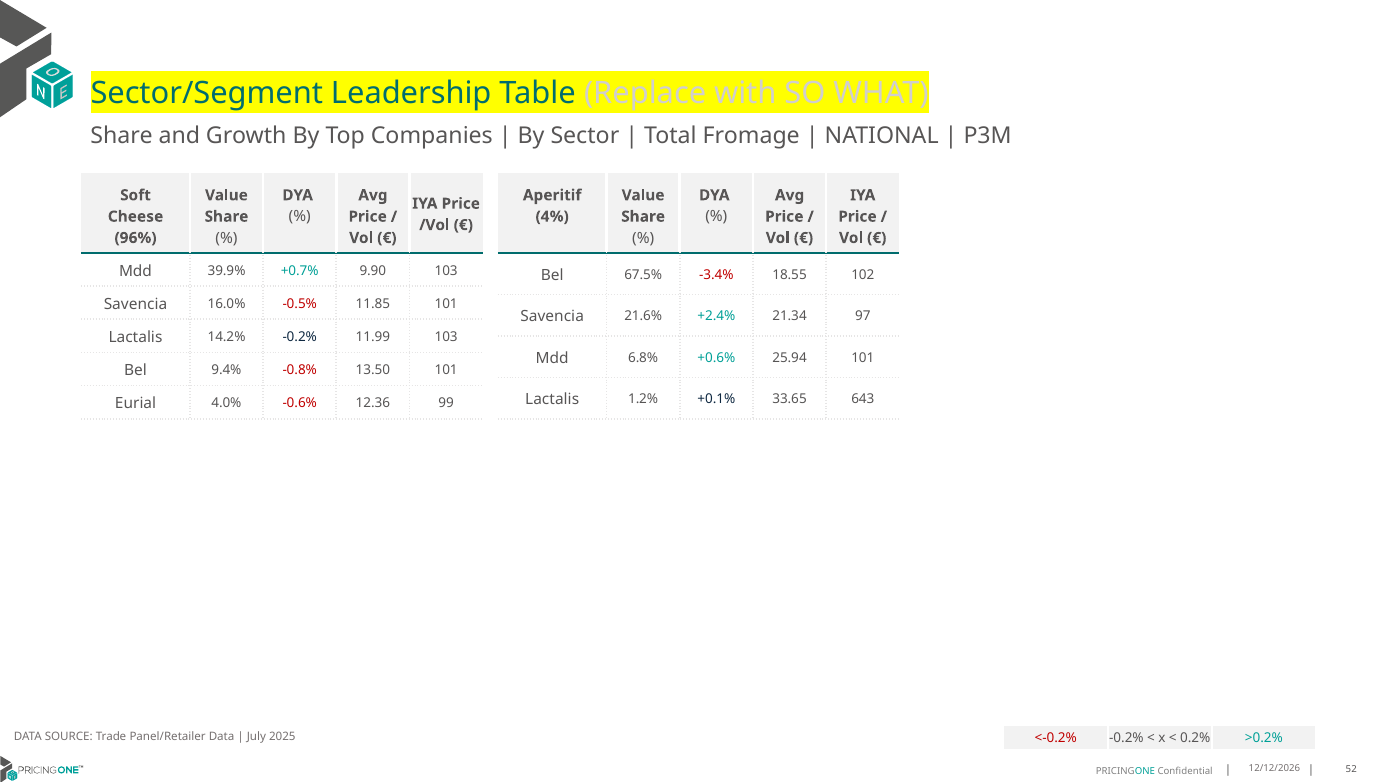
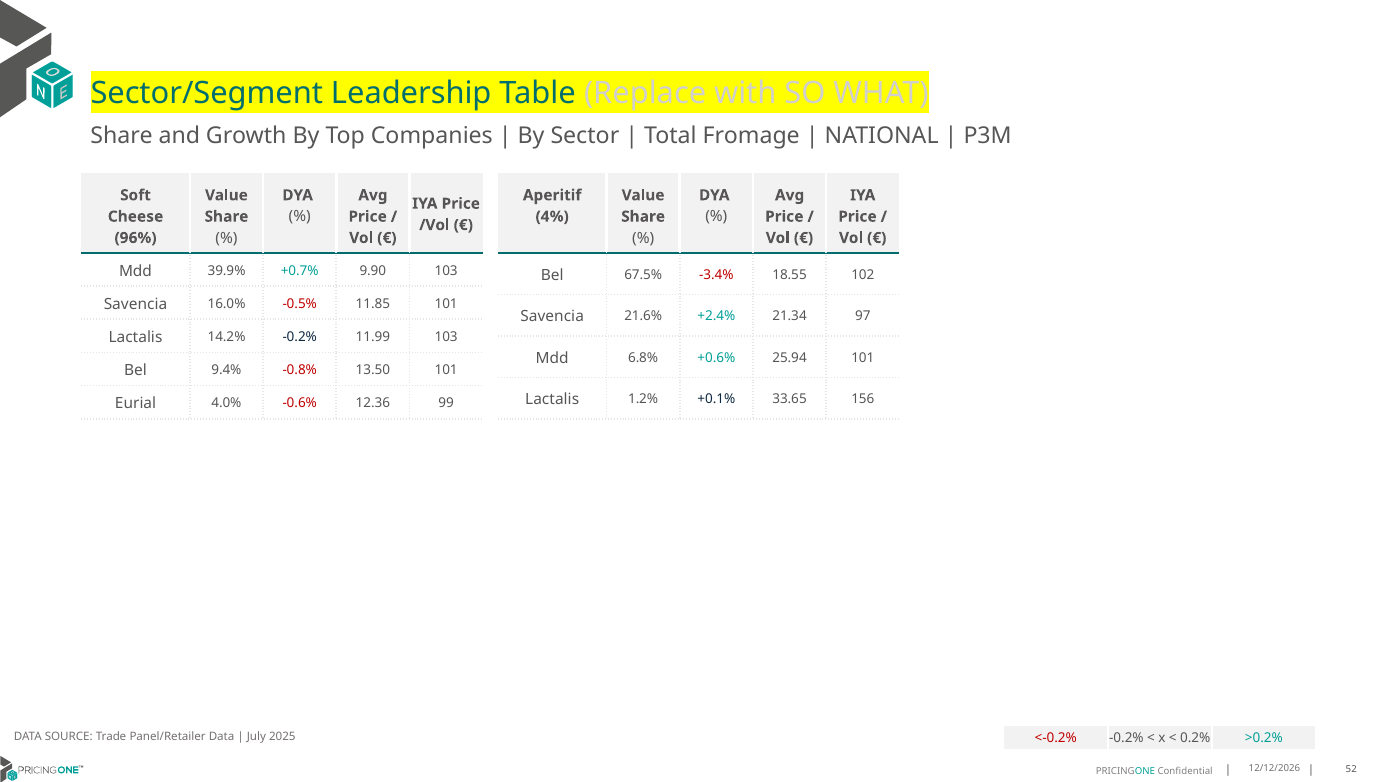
643: 643 -> 156 (863, 399)
